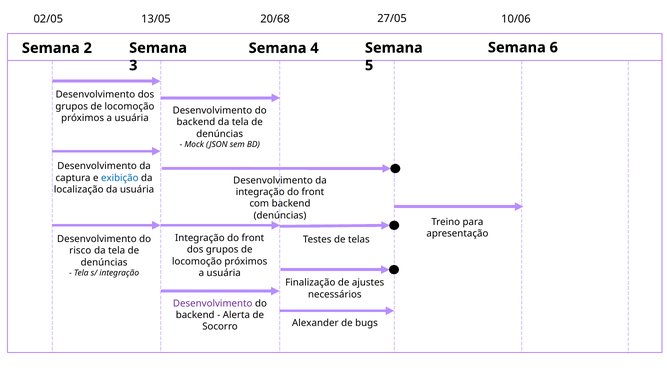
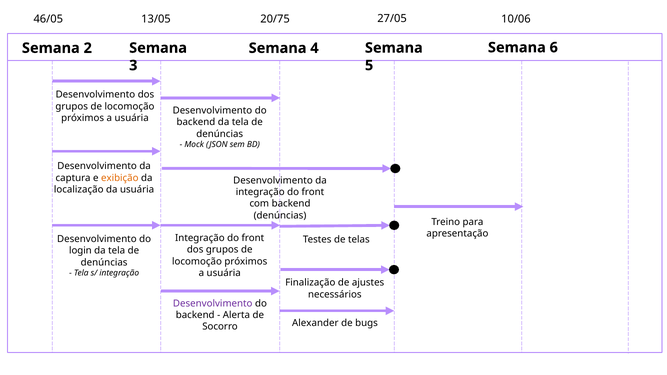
02/05: 02/05 -> 46/05 (48, 19)
20/68: 20/68 -> 20/75 (275, 19)
exibição colour: blue -> orange (120, 178)
risco: risco -> login (80, 251)
